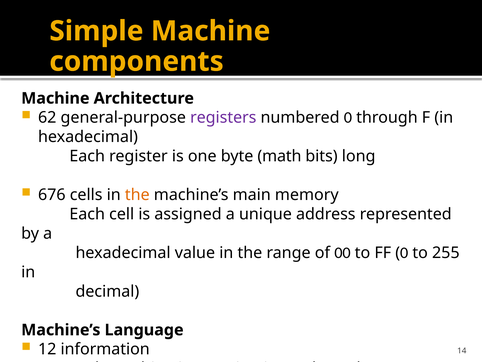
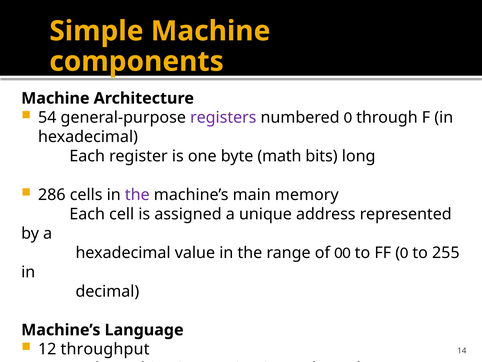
62: 62 -> 54 (47, 117)
676: 676 -> 286 (52, 195)
the colour: orange -> purple (137, 195)
information: information -> throughput (105, 349)
